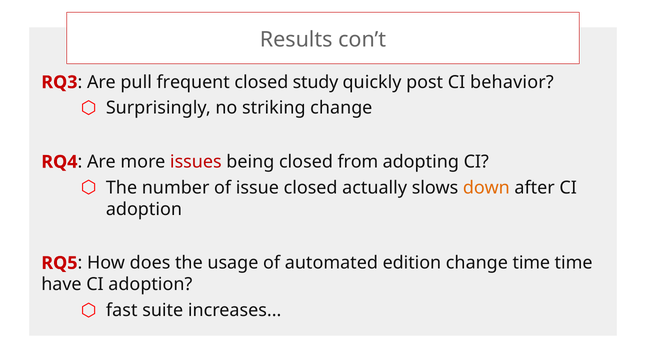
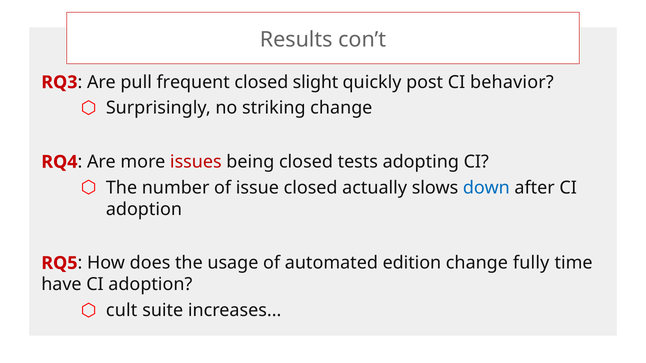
study: study -> slight (316, 82)
from: from -> tests (358, 162)
down colour: orange -> blue (486, 188)
change time: time -> fully (531, 263)
fast: fast -> cult (122, 311)
